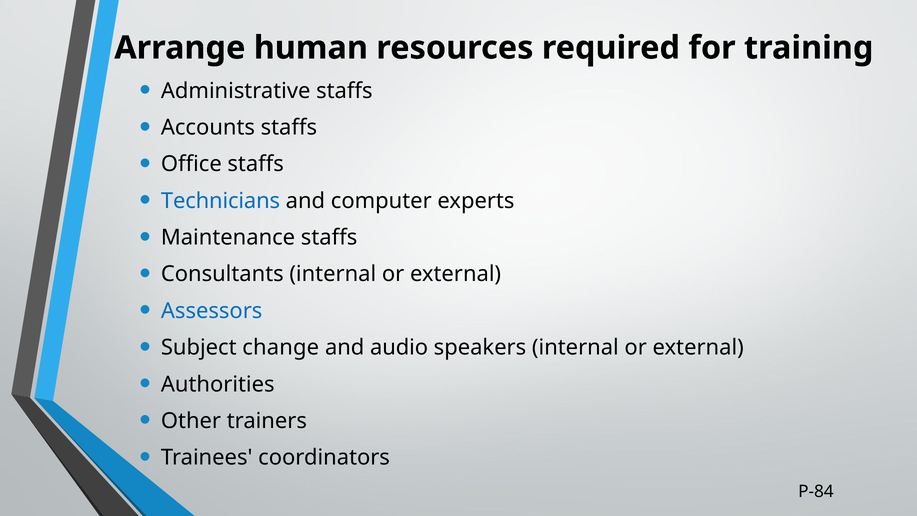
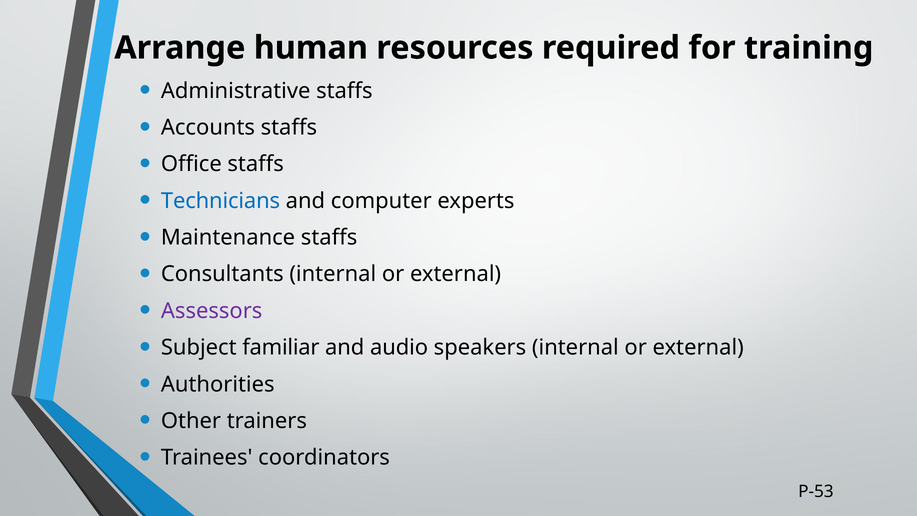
Assessors colour: blue -> purple (212, 311)
change: change -> familiar (281, 347)
P-84: P-84 -> P-53 (816, 491)
